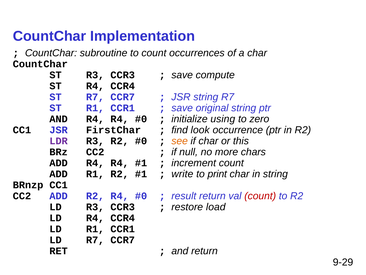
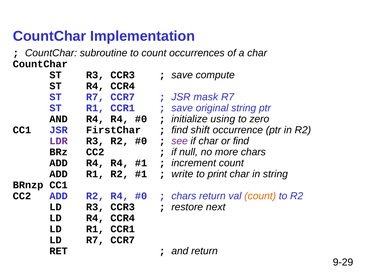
JSR string: string -> mask (206, 97)
look: look -> shift (200, 130)
see colour: orange -> purple (180, 141)
or this: this -> find (241, 141)
result: result -> chars (184, 196)
count colour: red -> orange (260, 196)
load: load -> next (216, 207)
